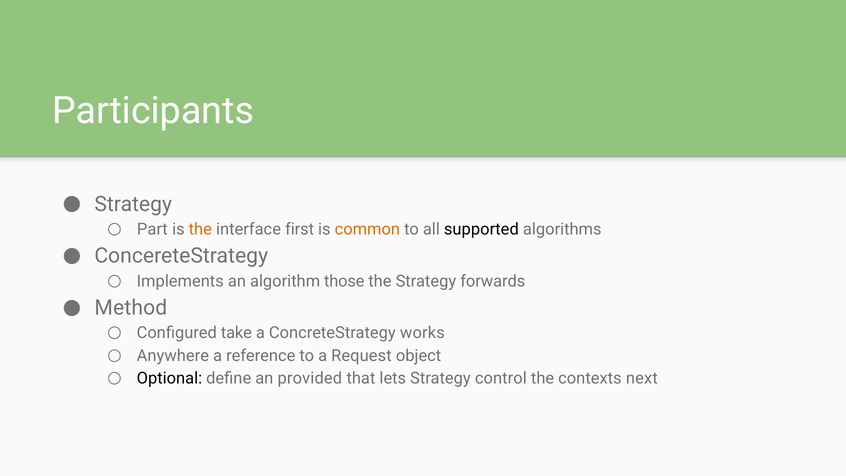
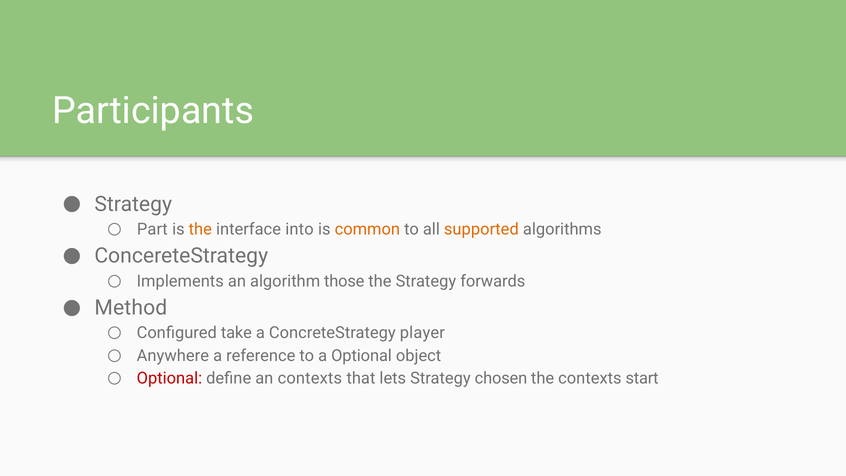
first: first -> into (299, 229)
supported colour: black -> orange (481, 229)
works: works -> player (422, 333)
a Request: Request -> Optional (362, 356)
Optional colour: black -> red (169, 378)
an provided: provided -> contexts (310, 378)
control: control -> chosen (501, 378)
next: next -> start (642, 378)
